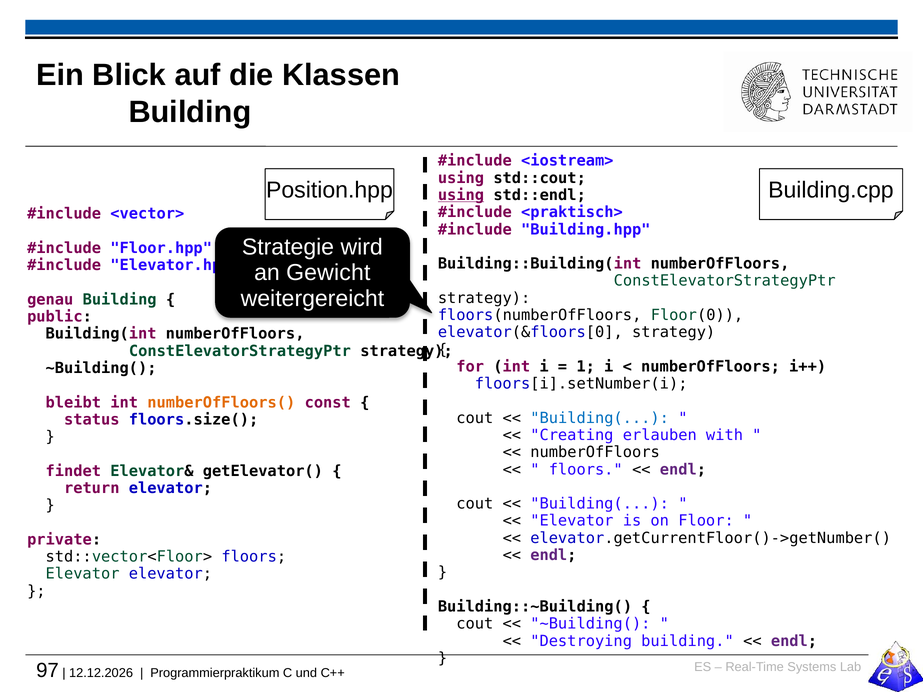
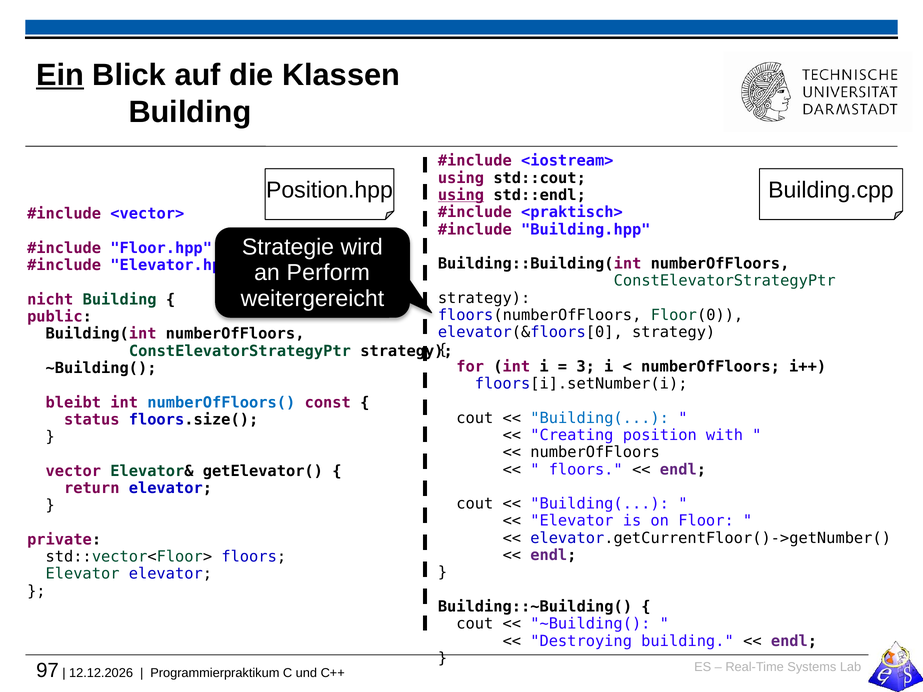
Ein underline: none -> present (60, 75)
Gewicht: Gewicht -> Perform (328, 273)
genau: genau -> nicht (50, 300)
1: 1 -> 3 (586, 367)
numberOfFloors( colour: orange -> blue (221, 403)
erlauben: erlauben -> position (660, 435)
findet: findet -> vector (73, 471)
